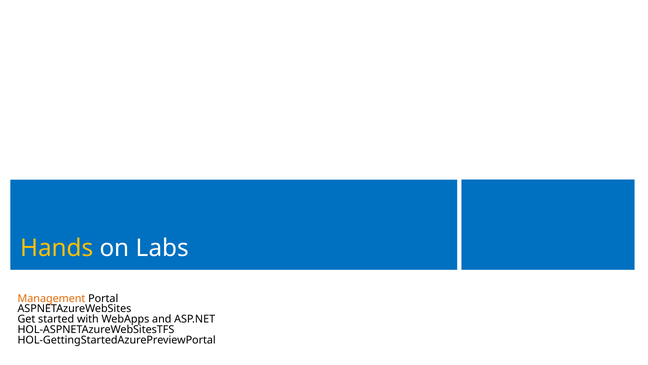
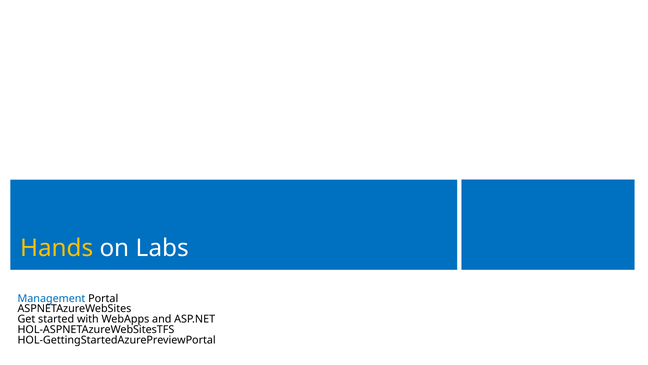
Management colour: orange -> blue (51, 298)
